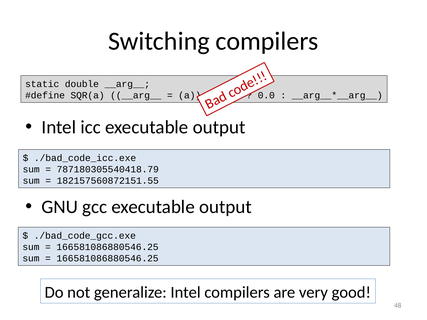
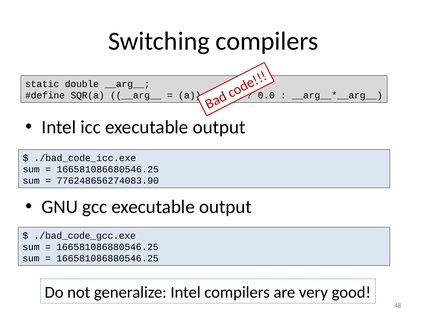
787180305540418.79: 787180305540418.79 -> 166581086680546.25 (108, 169)
182157560872151.55: 182157560872151.55 -> 776248656274083.90 (108, 181)
